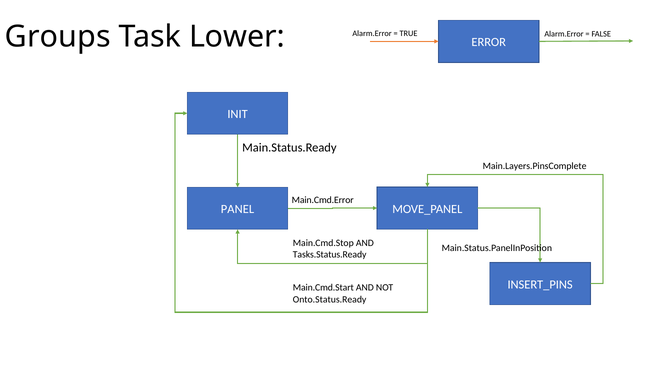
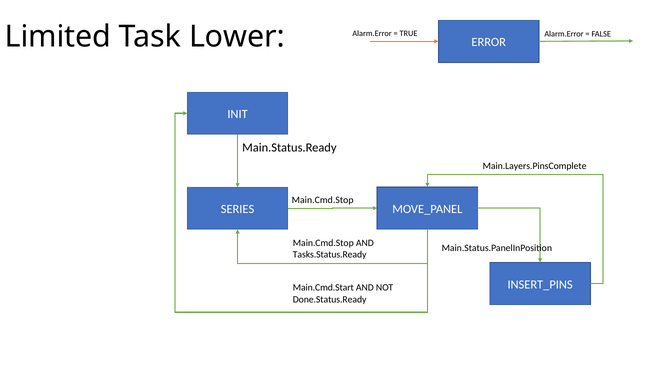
Groups: Groups -> Limited (58, 37)
Main.Cmd.Error: Main.Cmd.Error -> Main.Cmd.Stop (323, 200)
PANEL: PANEL -> SERIES (238, 209)
Onto.Status.Ready: Onto.Status.Ready -> Done.Status.Ready (330, 299)
